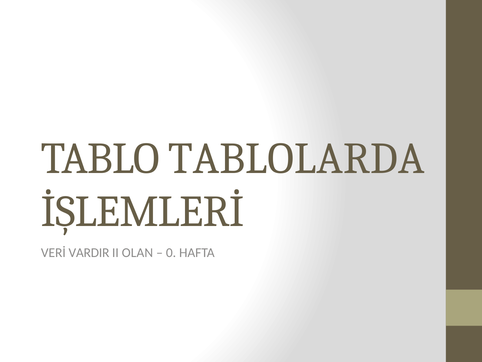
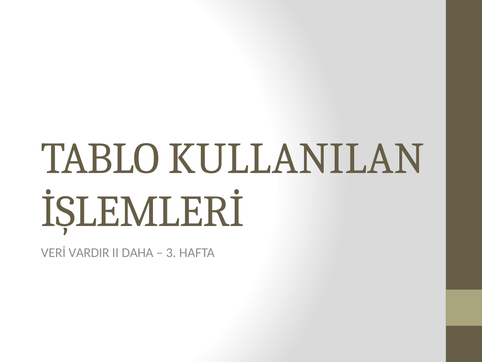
TABLOLARDA: TABLOLARDA -> KULLANILAN (296, 158)
OLAN: OLAN -> DAHA (138, 252)
0: 0 -> 3 (171, 252)
